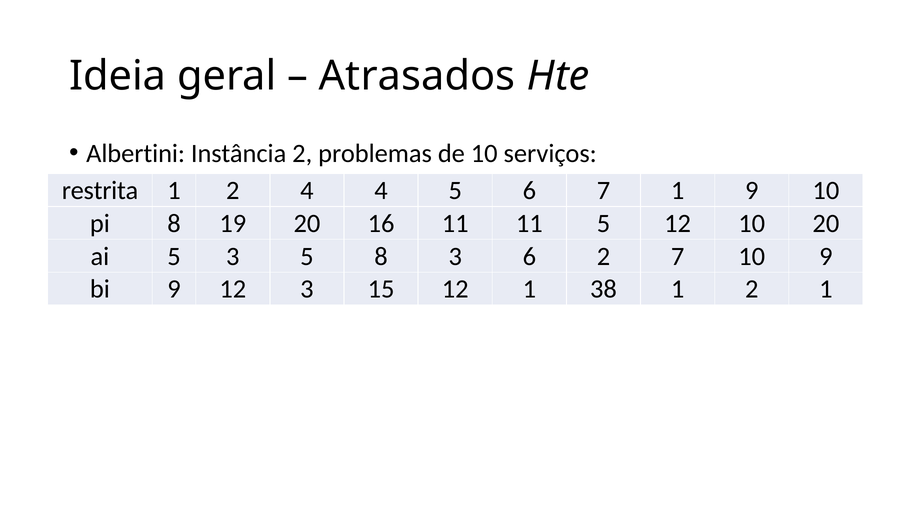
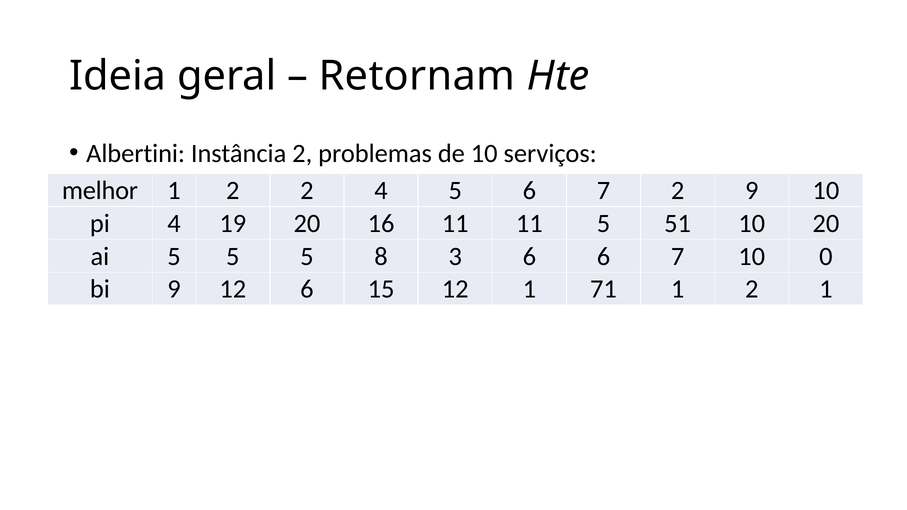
Atrasados: Atrasados -> Retornam (417, 76)
restrita: restrita -> melhor (100, 191)
2 4: 4 -> 2 (307, 191)
7 1: 1 -> 2 (678, 191)
pi 8: 8 -> 4 (174, 224)
5 12: 12 -> 51 (678, 224)
ai 5 3: 3 -> 5 (233, 256)
6 2: 2 -> 6 (603, 256)
10 9: 9 -> 0 (826, 256)
12 3: 3 -> 6 (307, 289)
38: 38 -> 71 (603, 289)
